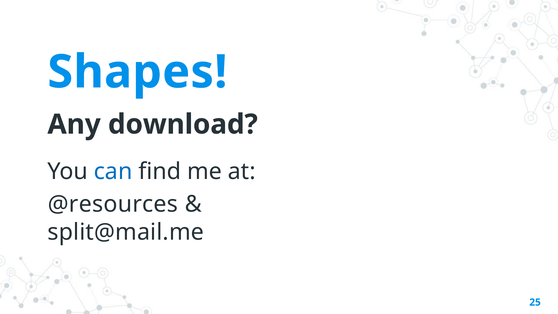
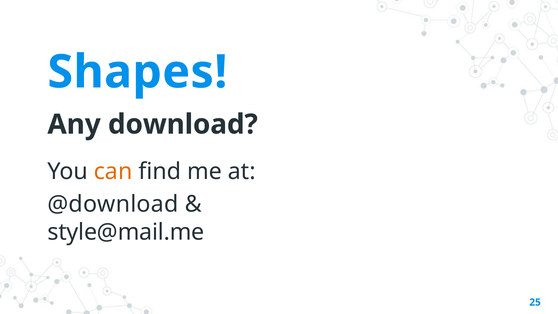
can colour: blue -> orange (113, 172)
@resources: @resources -> @download (113, 204)
split@mail.me: split@mail.me -> style@mail.me (126, 232)
